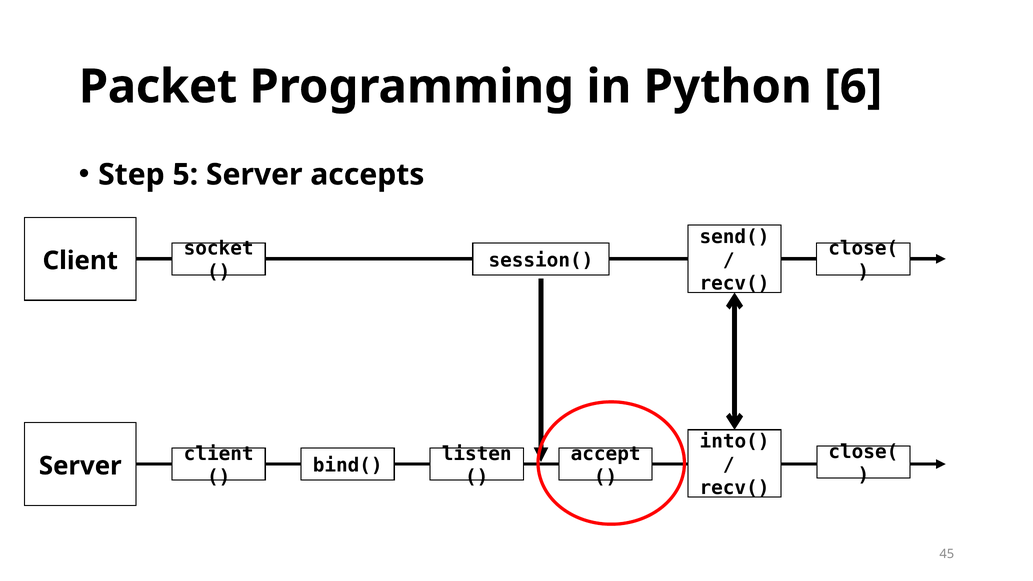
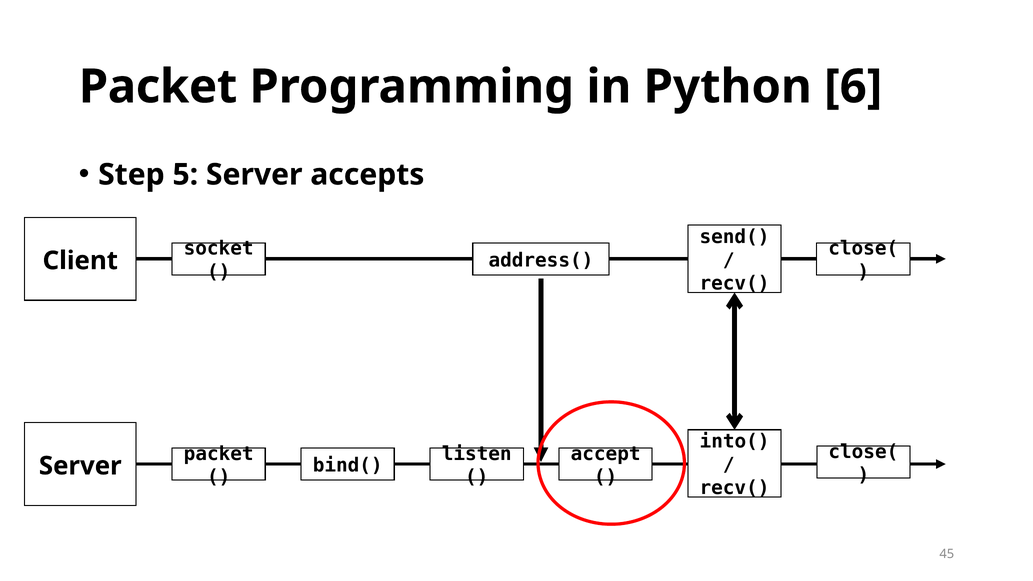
session(: session( -> address( (541, 260)
client: client -> packet (219, 454)
